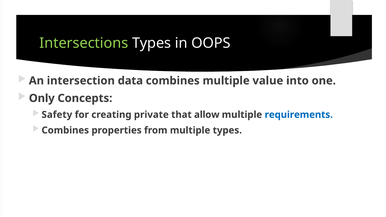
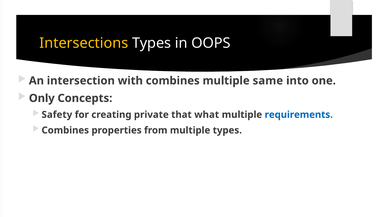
Intersections colour: light green -> yellow (84, 43)
data: data -> with (130, 81)
value: value -> same (268, 81)
allow: allow -> what (207, 115)
